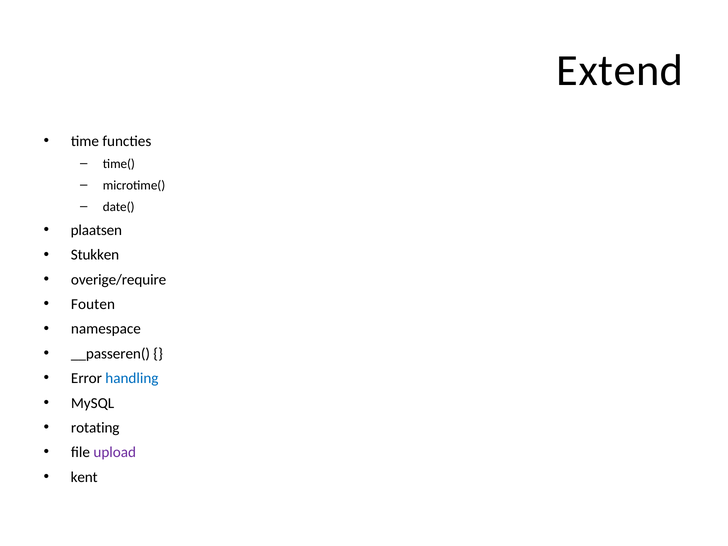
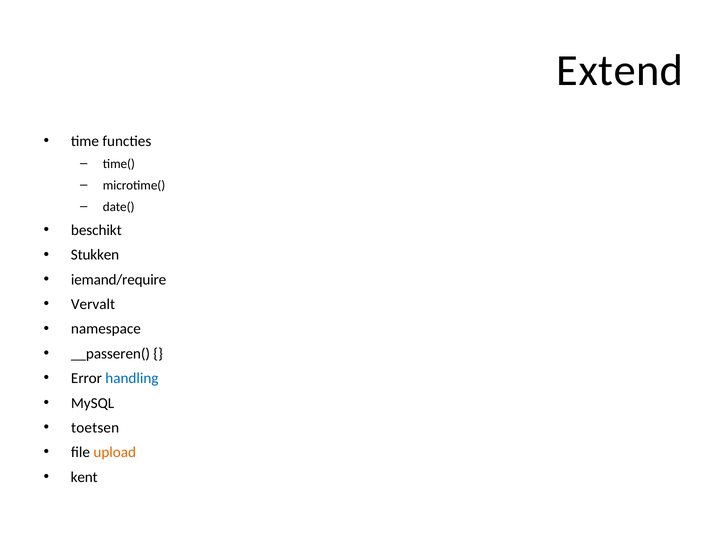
plaatsen: plaatsen -> beschikt (96, 230)
overige/require: overige/require -> iemand/require (119, 280)
Fouten: Fouten -> Vervalt (93, 304)
rotating: rotating -> toetsen (95, 428)
upload colour: purple -> orange (115, 452)
